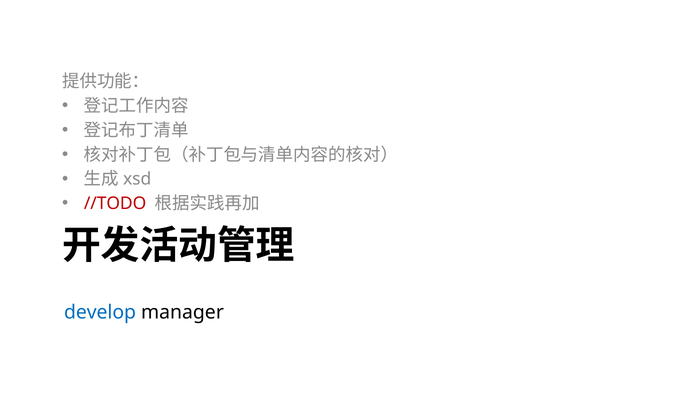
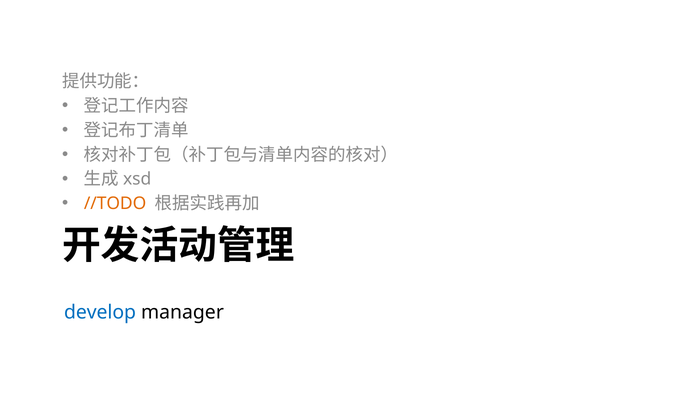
//TODO colour: red -> orange (115, 203)
